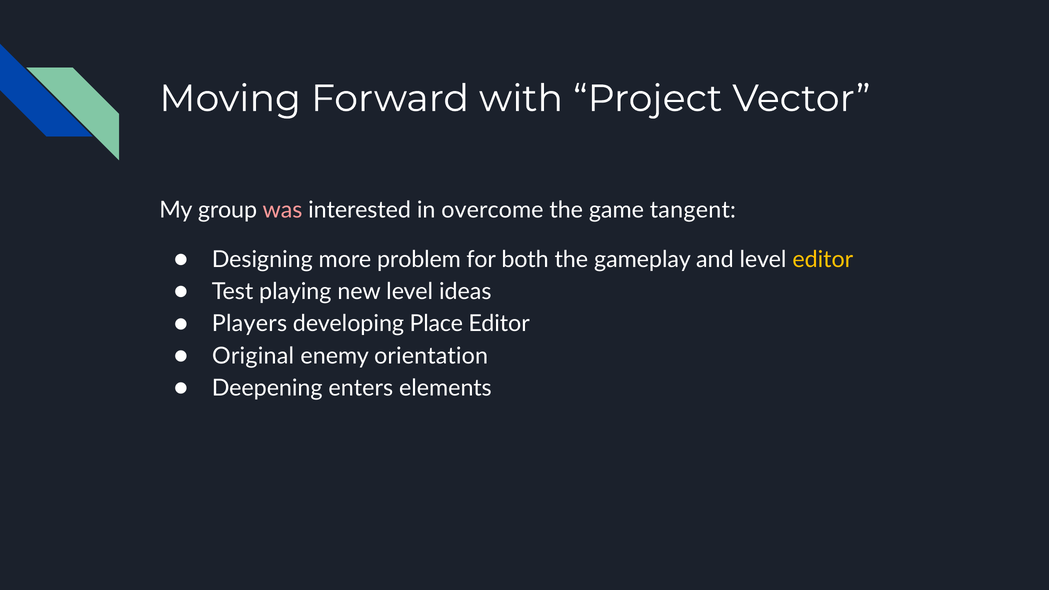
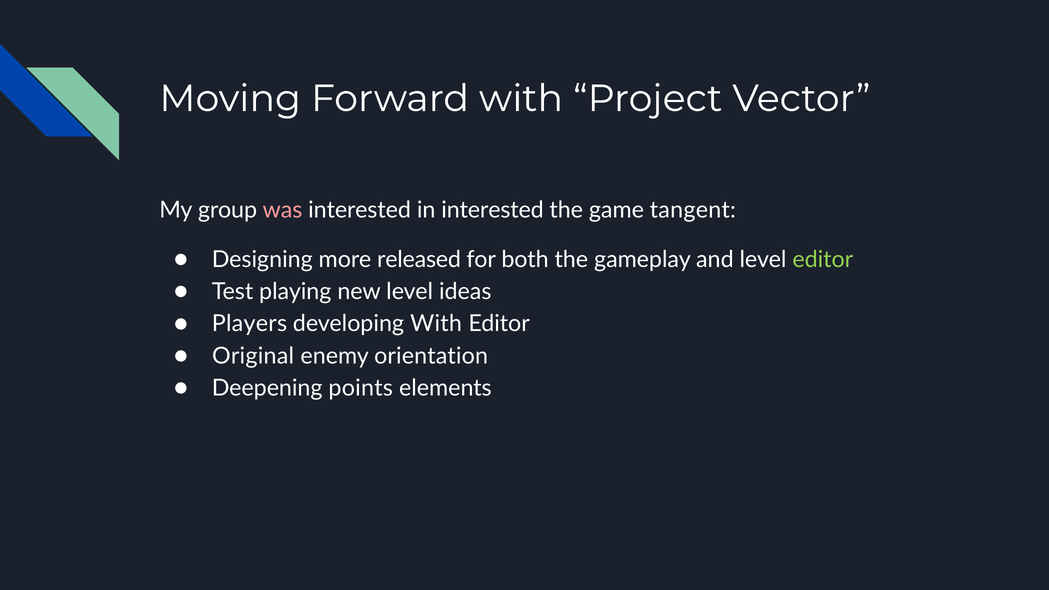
in overcome: overcome -> interested (493, 210)
problem: problem -> released (419, 260)
editor colour: yellow -> light green (823, 260)
developing Place: Place -> With (436, 324)
enters: enters -> points (361, 388)
